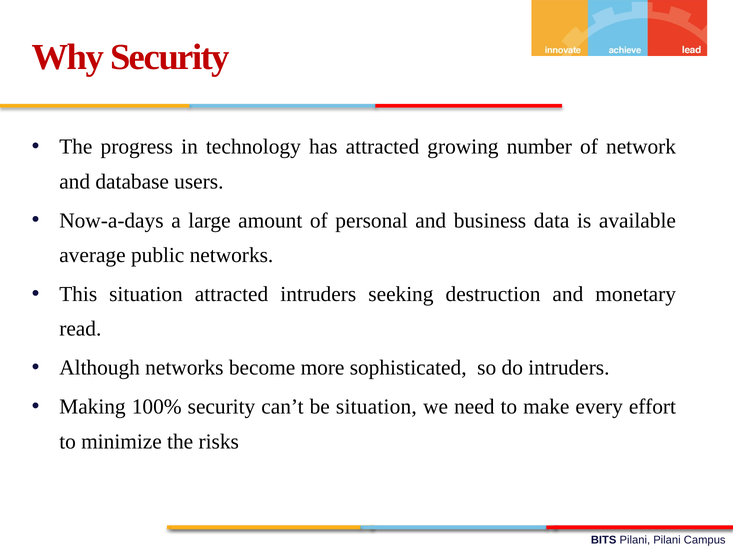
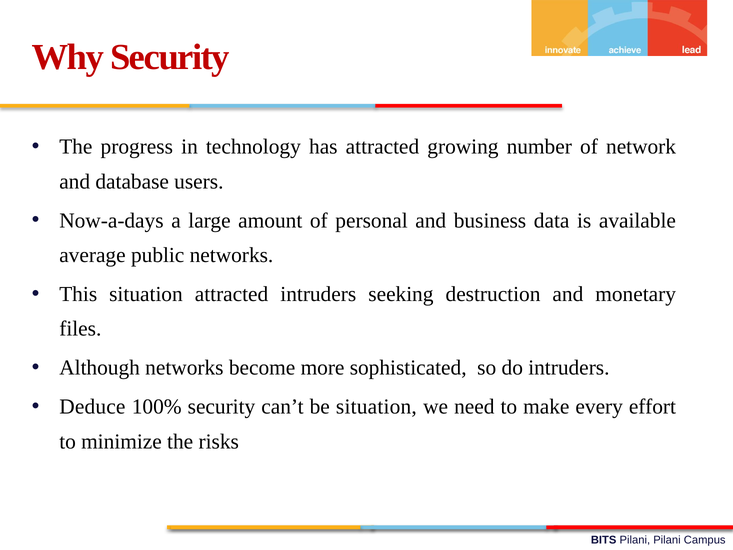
read: read -> files (80, 329)
Making: Making -> Deduce (92, 407)
